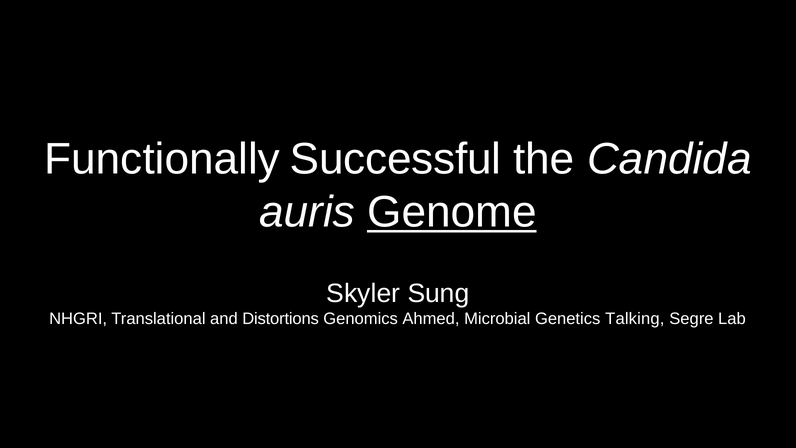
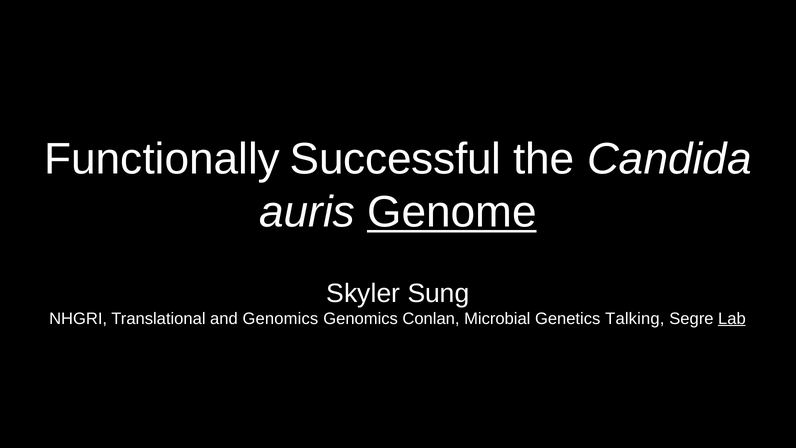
and Distortions: Distortions -> Genomics (280, 318)
Ahmed: Ahmed -> Conlan (431, 318)
Lab underline: none -> present (732, 318)
